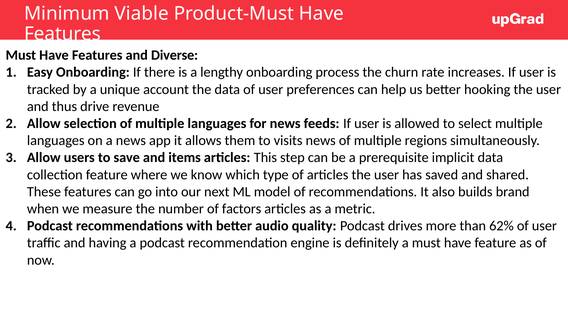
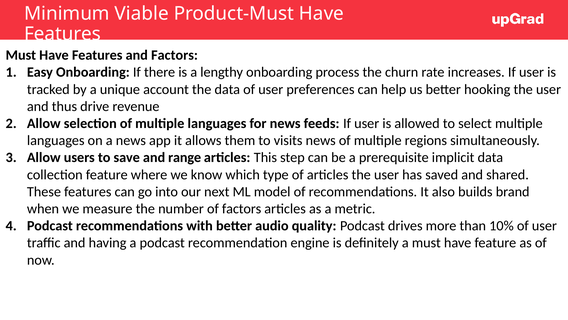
and Diverse: Diverse -> Factors (174, 55)
items: items -> range (185, 157)
62%: 62% -> 10% (501, 226)
